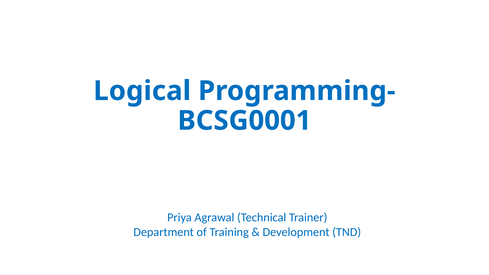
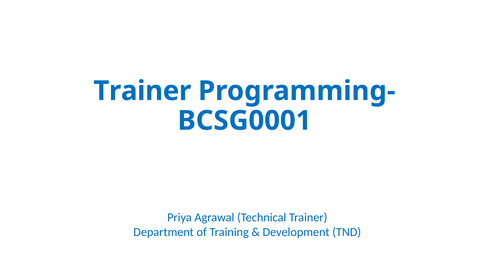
Logical: Logical -> Trainer (142, 91)
